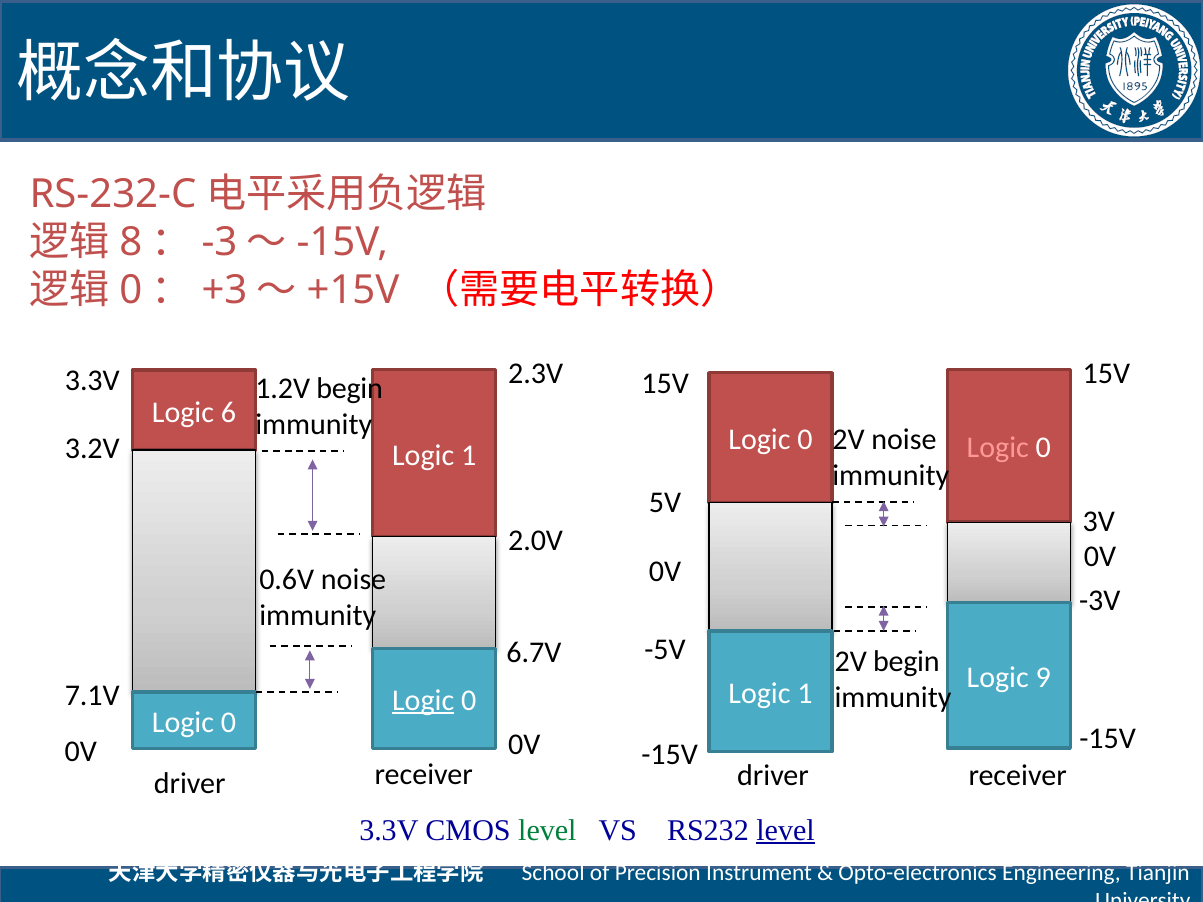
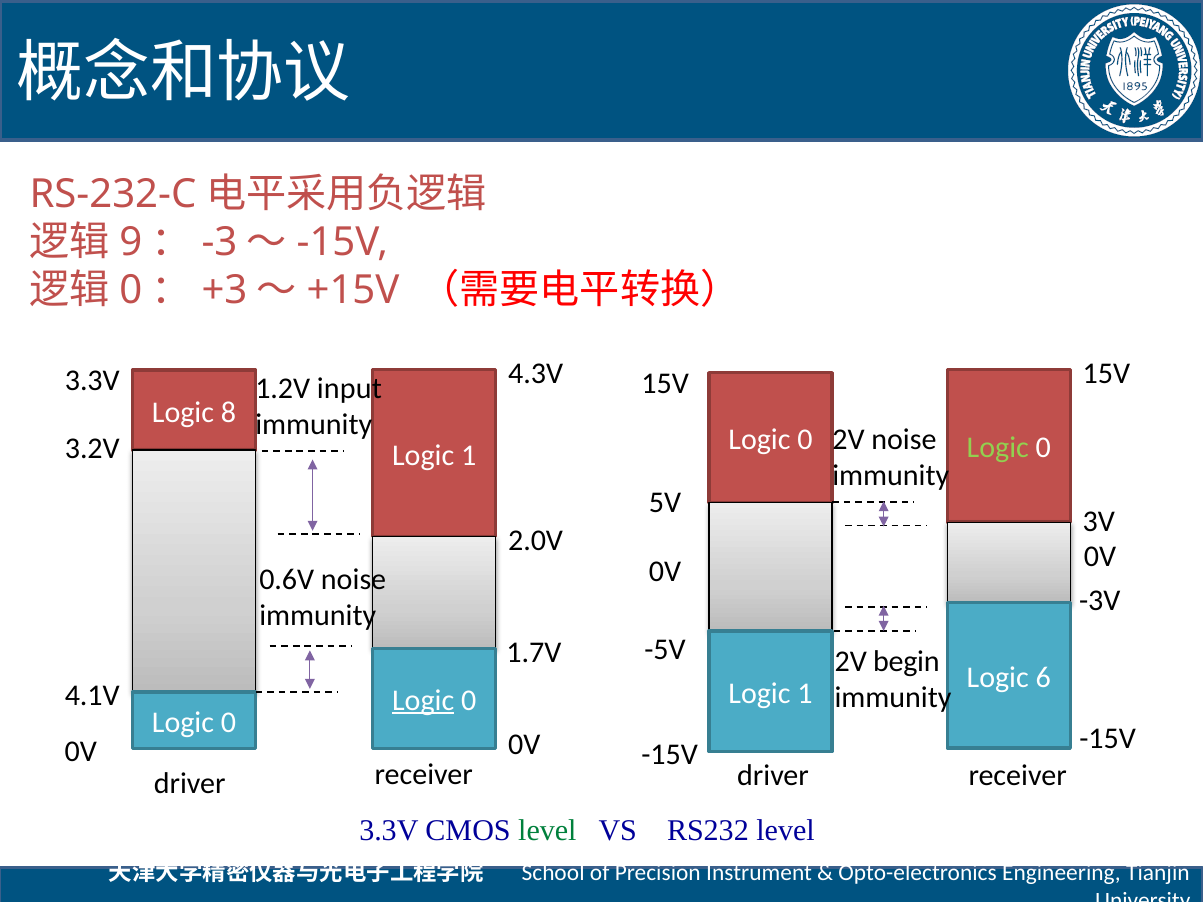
8: 8 -> 9 (131, 242)
2.3V: 2.3V -> 4.3V (536, 374)
1.2V begin: begin -> input (349, 389)
6: 6 -> 8 (228, 412)
Logic colour: pink -> light green (998, 448)
6.7V: 6.7V -> 1.7V (534, 652)
9: 9 -> 6 (1043, 678)
7.1V: 7.1V -> 4.1V (92, 696)
level underline: present -> none (786, 831)
